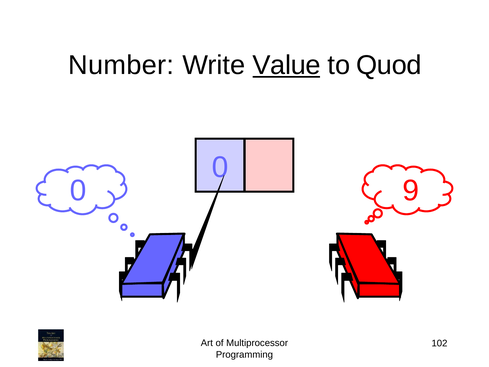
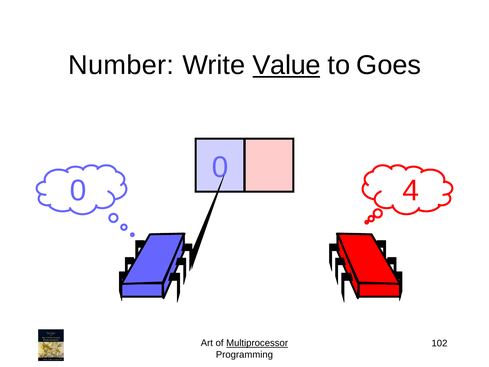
Quod: Quod -> Goes (389, 65)
9: 9 -> 4 (411, 190)
Multiprocessor underline: none -> present (257, 343)
